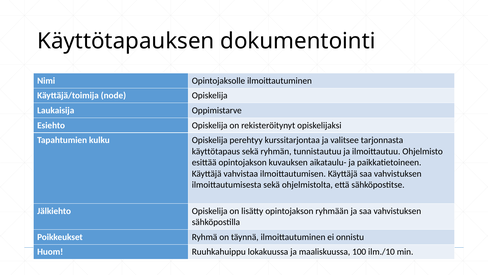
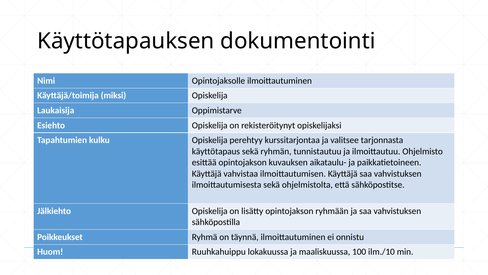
node: node -> miksi (113, 95)
